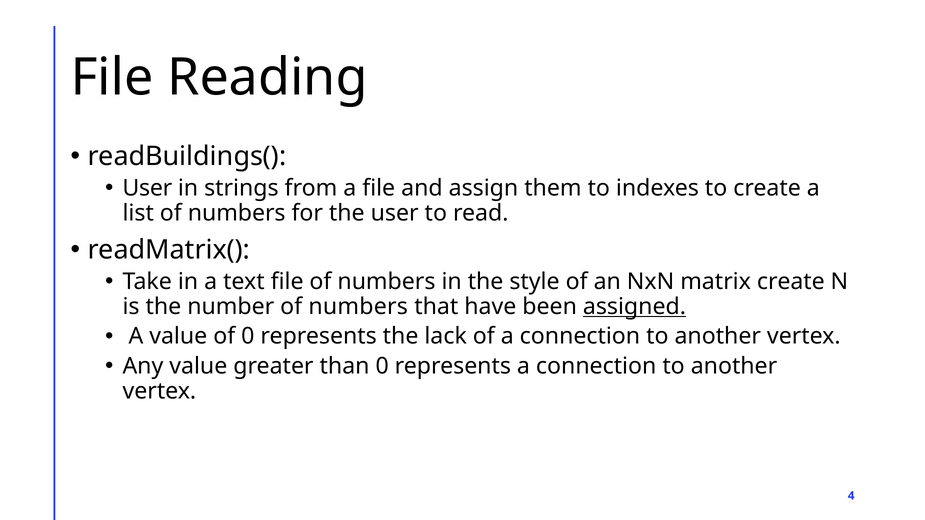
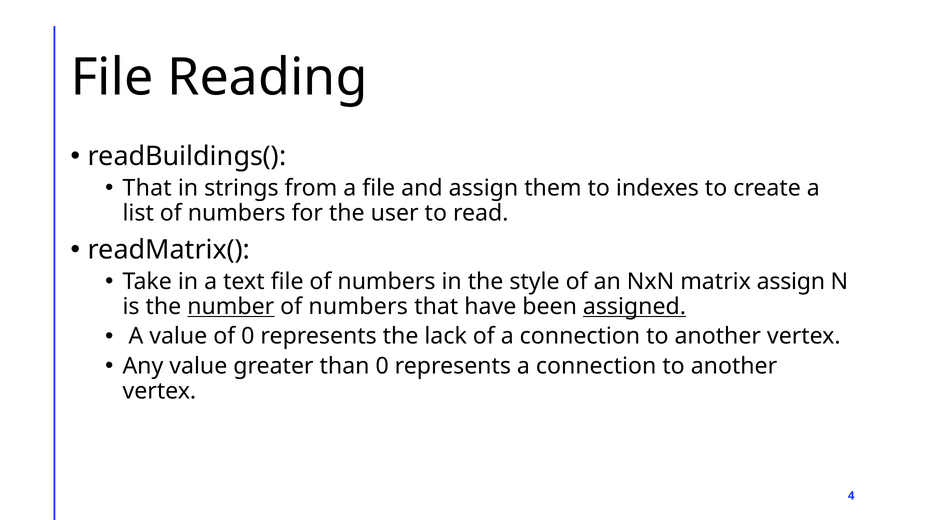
User: User -> That (147, 188)
matrix create: create -> assign (791, 282)
number underline: none -> present (231, 307)
